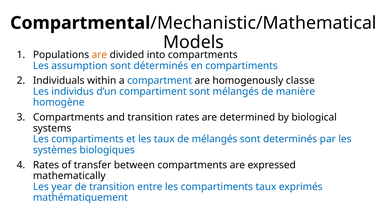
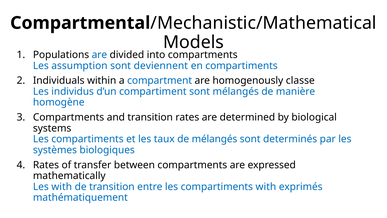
are colour: orange -> blue (99, 55)
déterminés: déterminés -> deviennent (161, 66)
Les year: year -> with (62, 186)
compartiments taux: taux -> with (266, 186)
